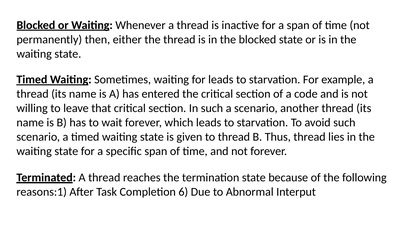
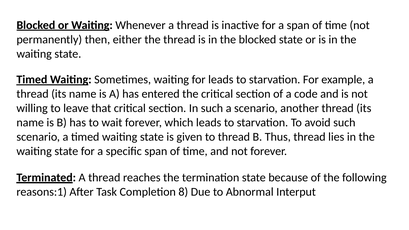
6: 6 -> 8 (183, 192)
